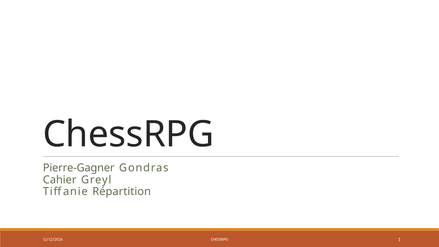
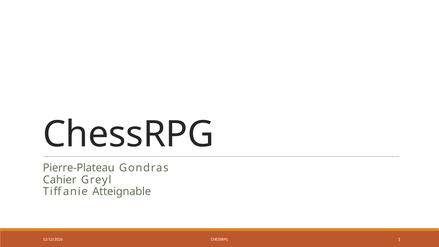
Pierre-Gagner: Pierre-Gagner -> Pierre-Plateau (79, 168)
Répartition: Répartition -> Atteignable (122, 192)
